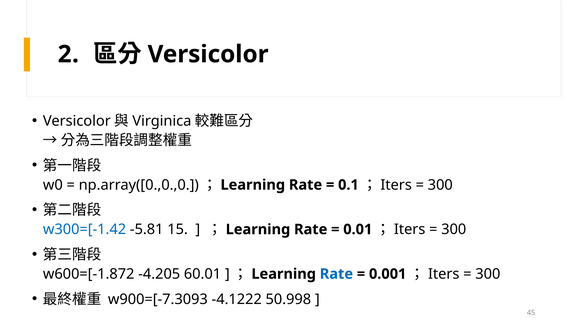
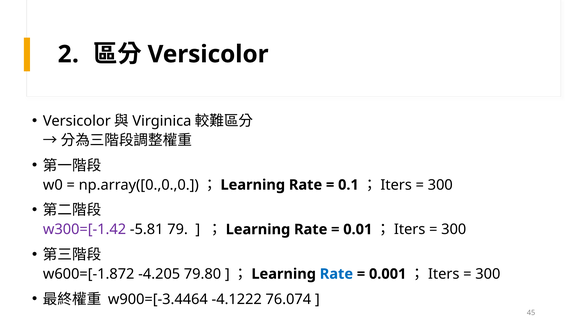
w300=[-1.42 colour: blue -> purple (85, 229)
15: 15 -> 79 (178, 229)
60.01: 60.01 -> 79.80 (203, 274)
w900=[-7.3093: w900=[-7.3093 -> w900=[-3.4464 (158, 299)
50.998: 50.998 -> 76.074 (288, 299)
